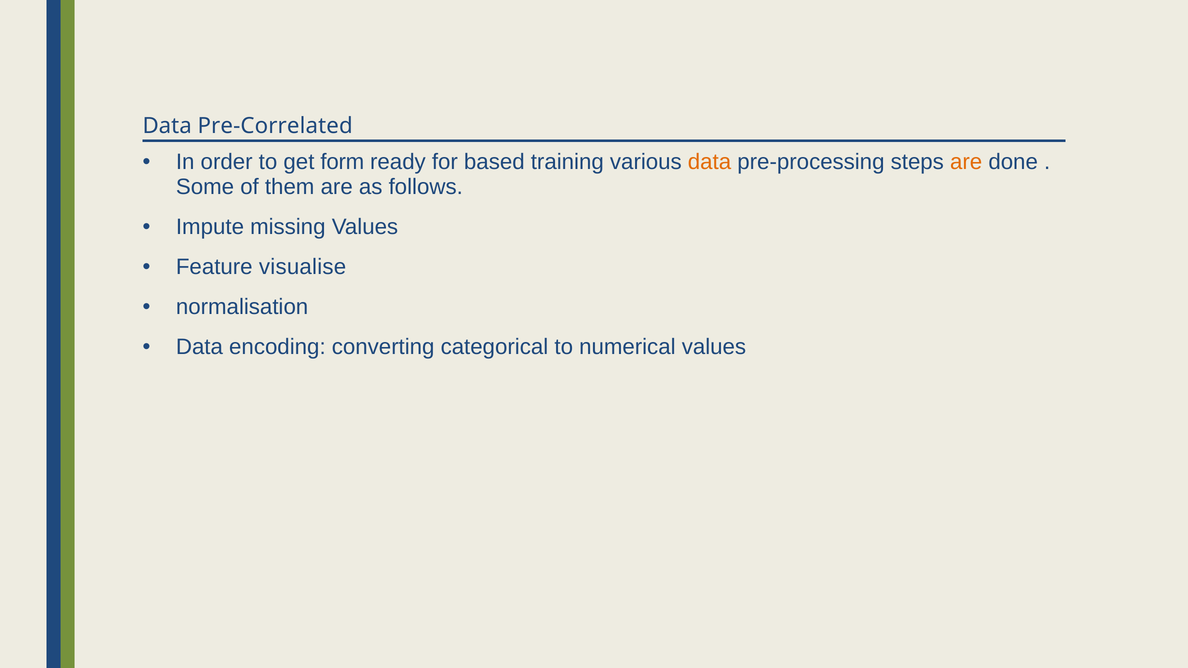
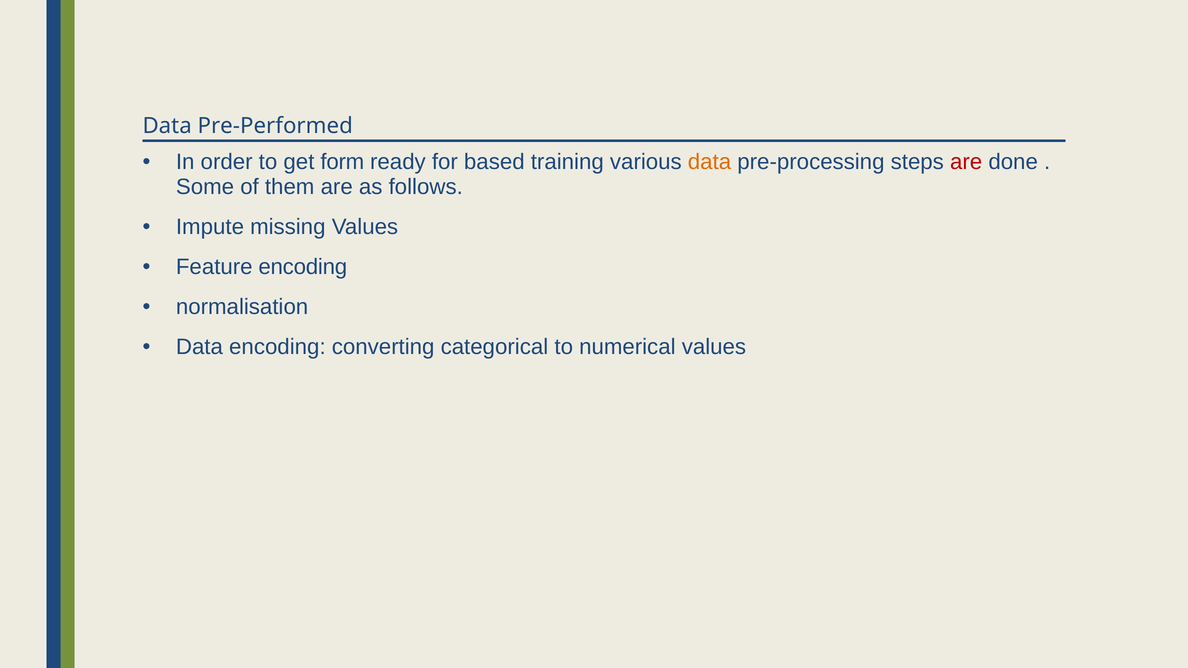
Pre-Correlated: Pre-Correlated -> Pre-Performed (275, 126)
are colour: orange -> red (966, 162)
Feature visualise: visualise -> encoding (303, 267)
